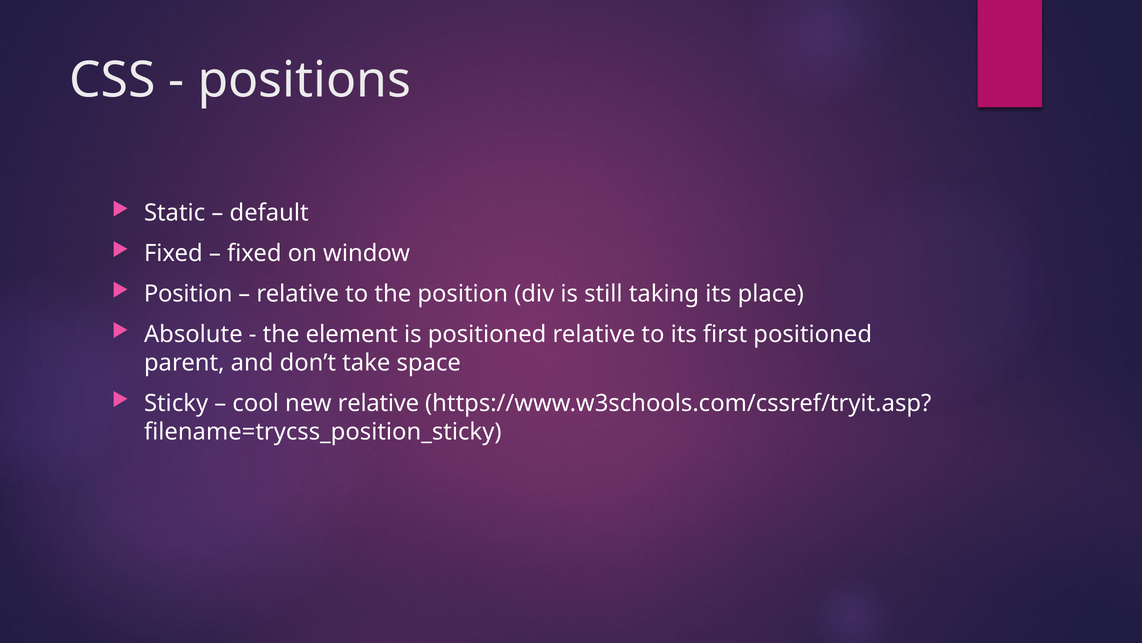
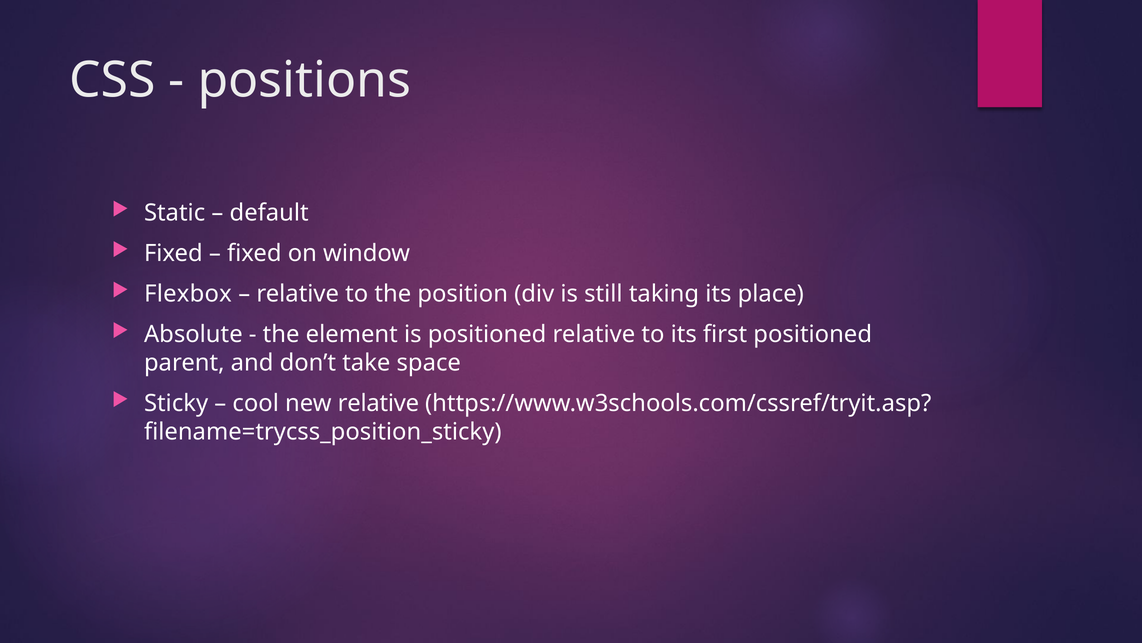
Position: Position -> Flexbox (188, 293)
